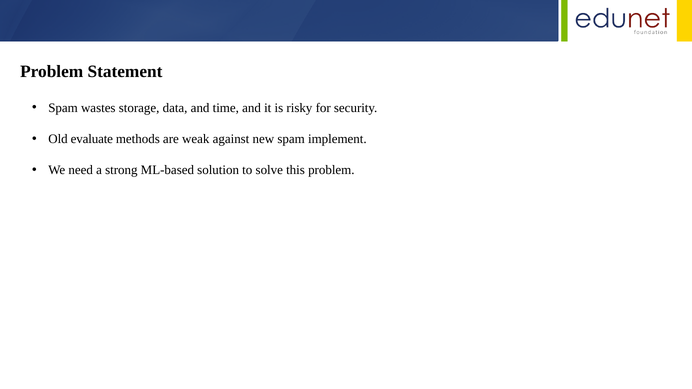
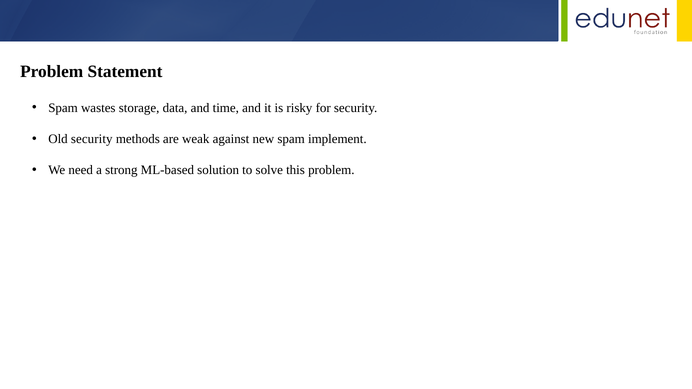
Old evaluate: evaluate -> security (92, 139)
